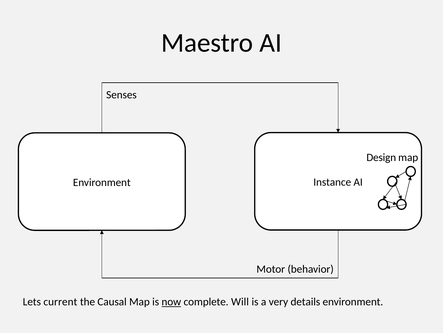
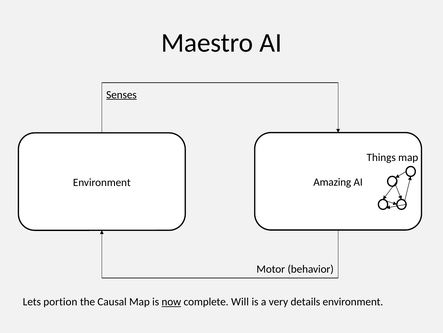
Senses underline: none -> present (121, 94)
Design: Design -> Things (381, 157)
Instance: Instance -> Amazing (332, 182)
current: current -> portion (60, 301)
